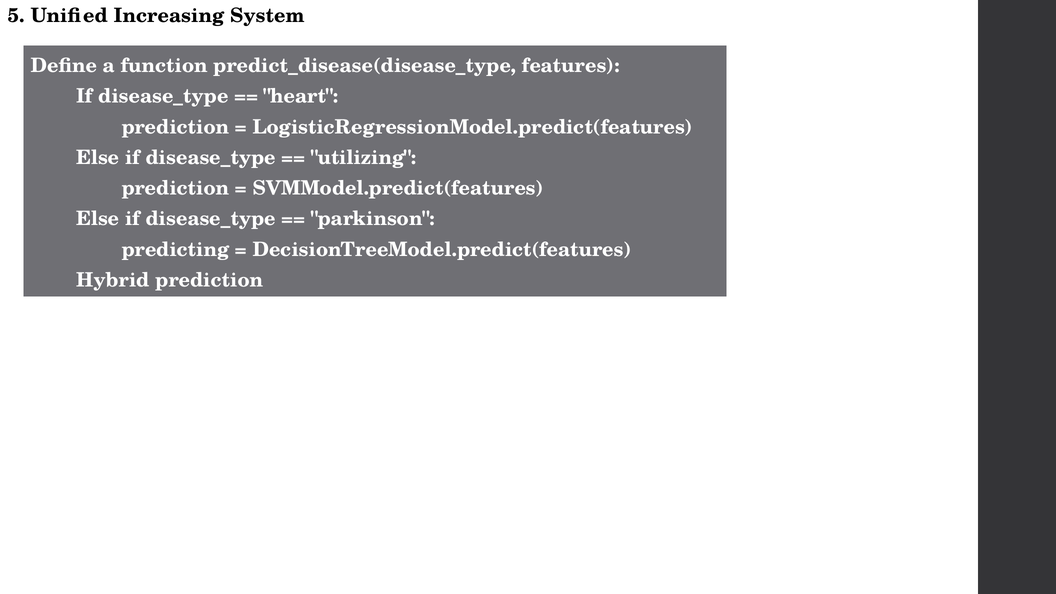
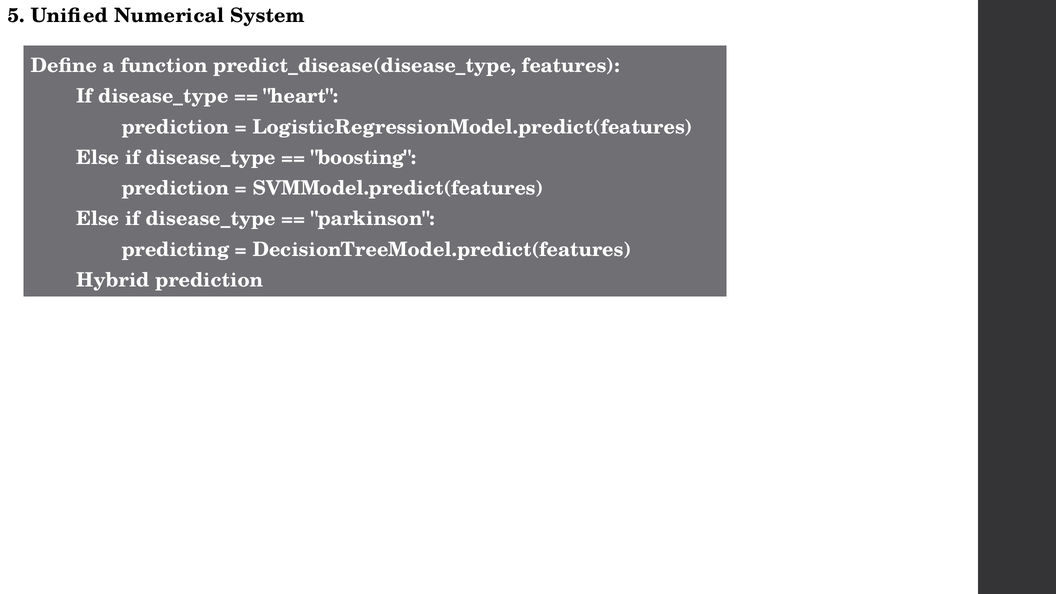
Increasing: Increasing -> Numerical (169, 15)
utilizing: utilizing -> boosting (364, 158)
